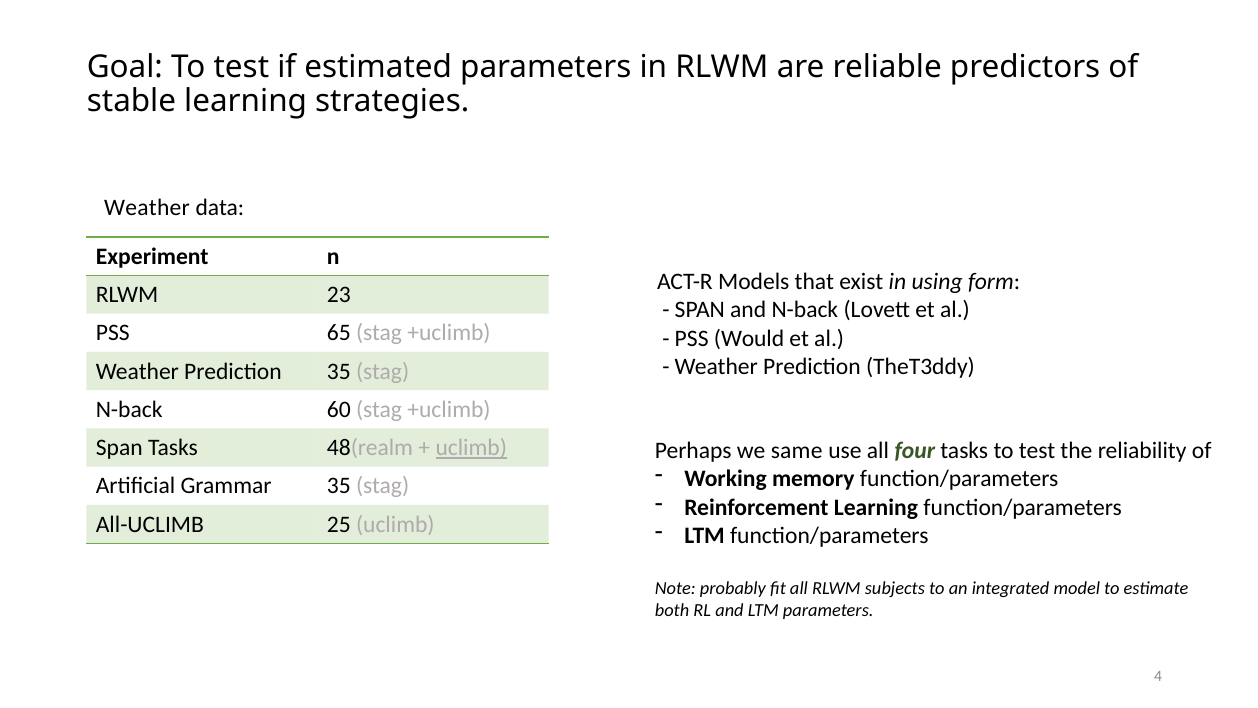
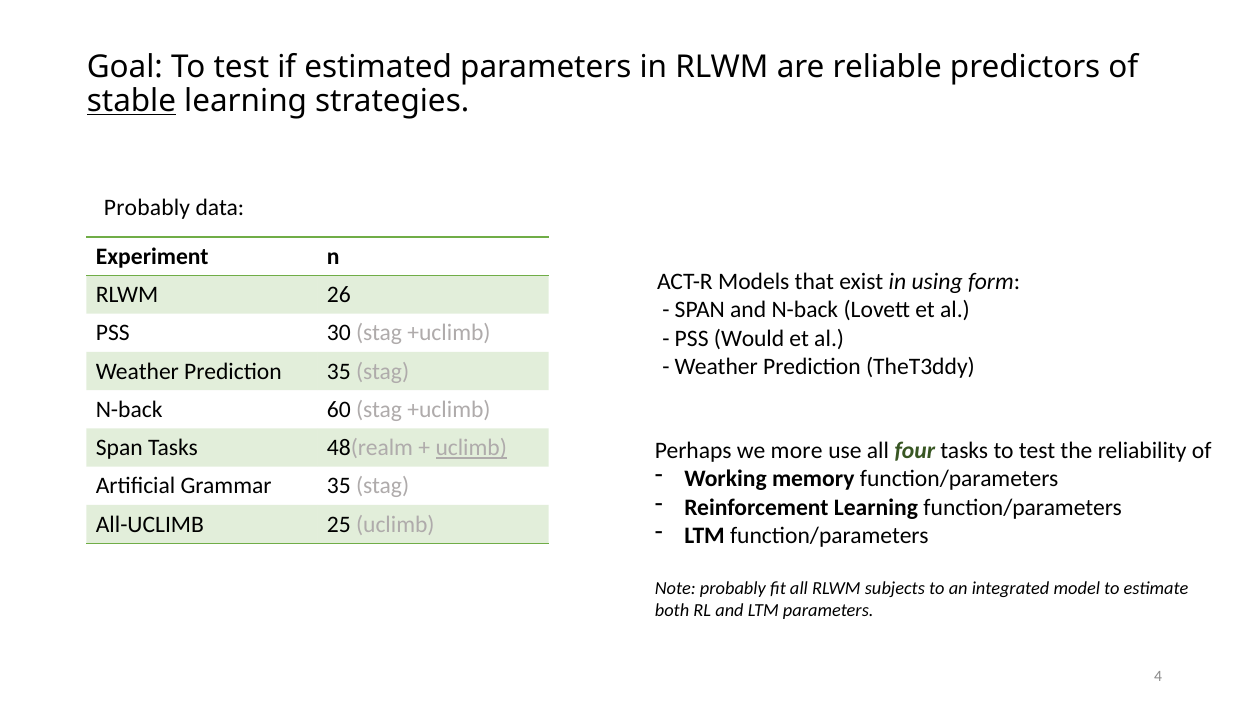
stable underline: none -> present (131, 101)
Weather: Weather -> Probably (147, 208)
23: 23 -> 26 (339, 295)
65: 65 -> 30 (339, 333)
same: same -> more (797, 450)
